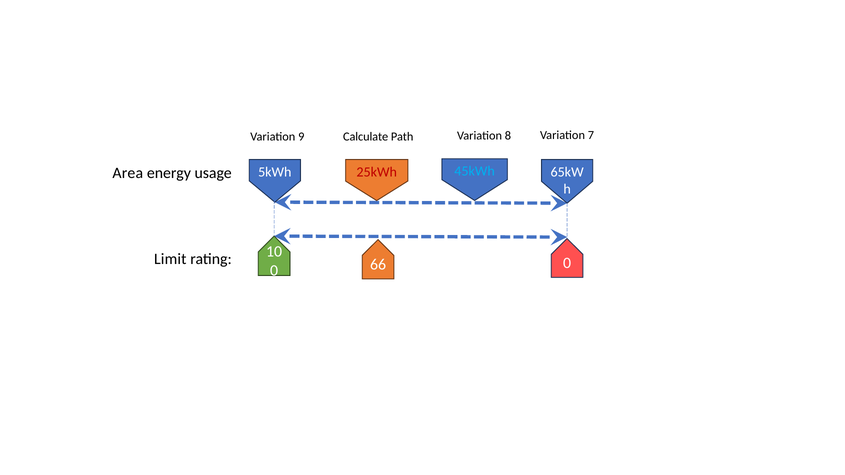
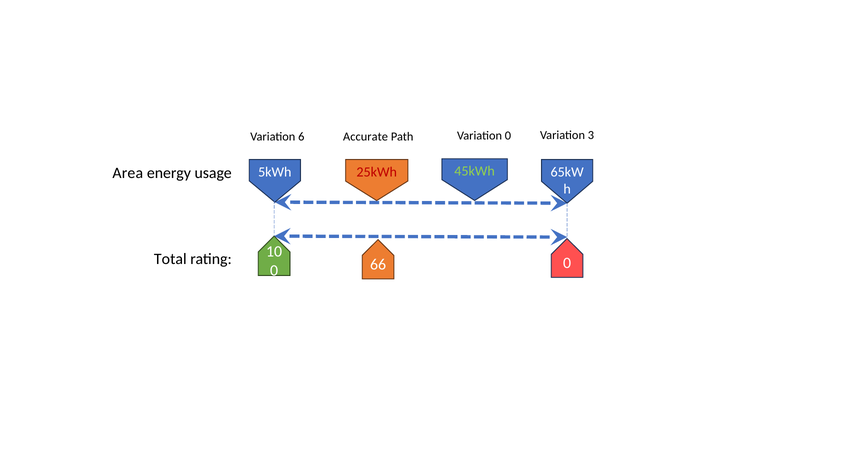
9: 9 -> 6 (301, 137)
Calculate: Calculate -> Accurate (366, 137)
Variation 8: 8 -> 0 (508, 136)
7: 7 -> 3 (591, 135)
45kWh colour: light blue -> light green (475, 171)
Limit: Limit -> Total (170, 259)
